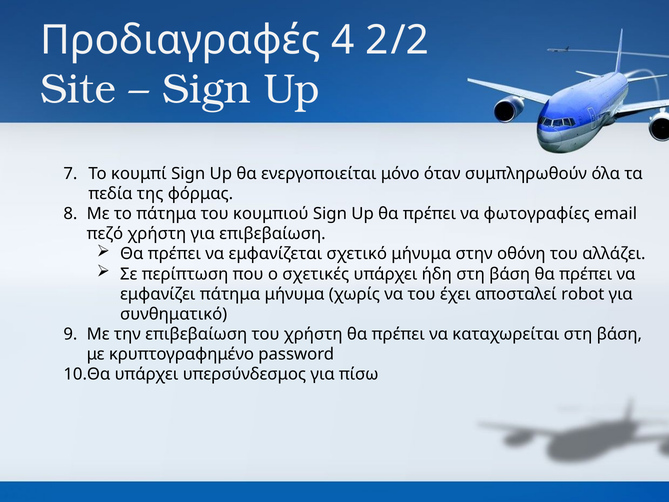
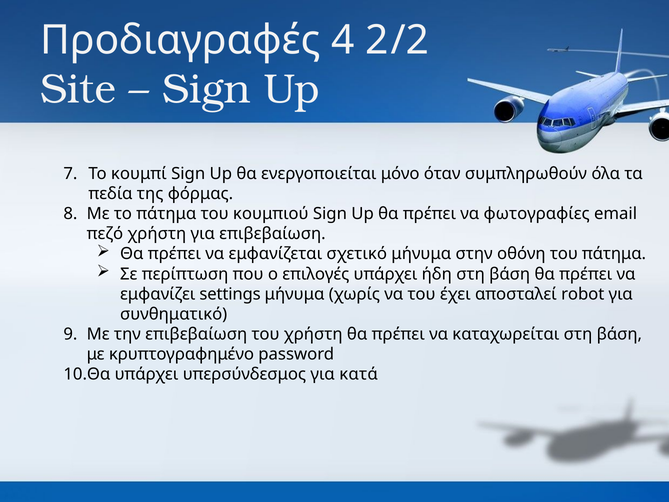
του αλλάζει: αλλάζει -> πάτημα (614, 254)
σχετικές: σχετικές -> επιλογές (316, 274)
εμφανίζει πάτημα: πάτημα -> settings (230, 294)
πίσω: πίσω -> κατά (359, 374)
